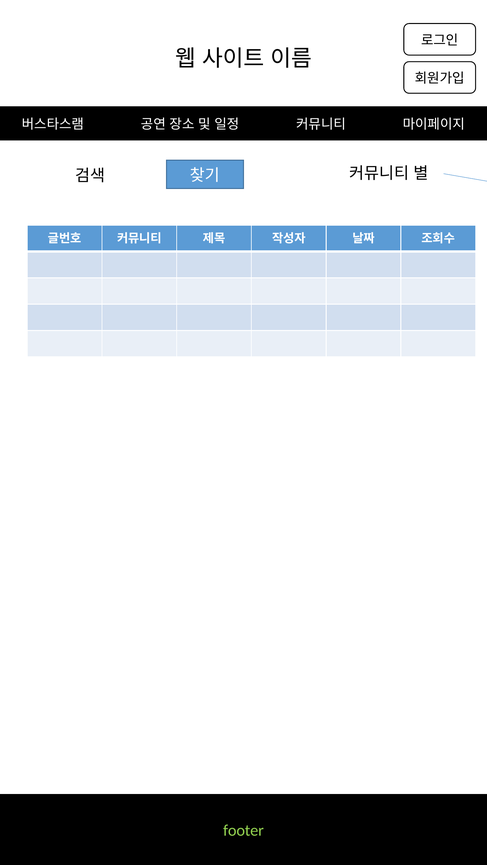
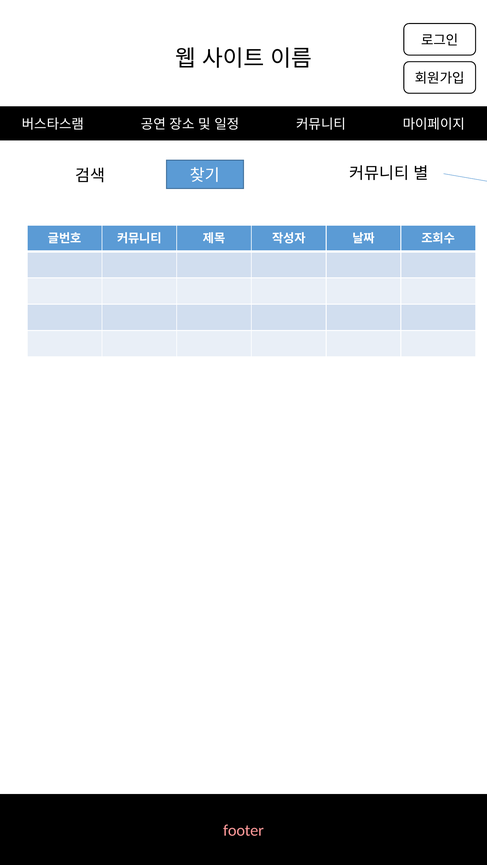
footer colour: light green -> pink (243, 831)
